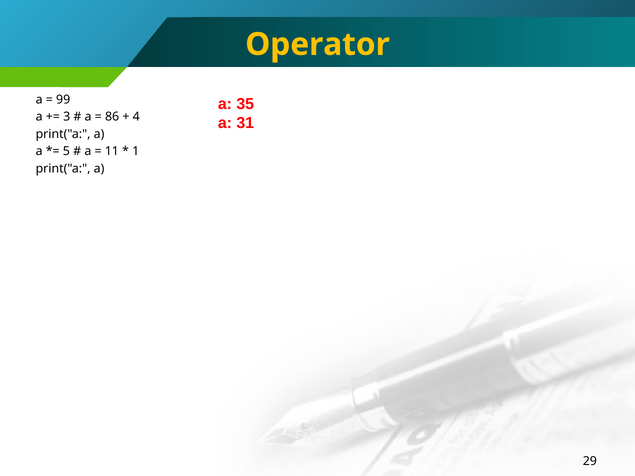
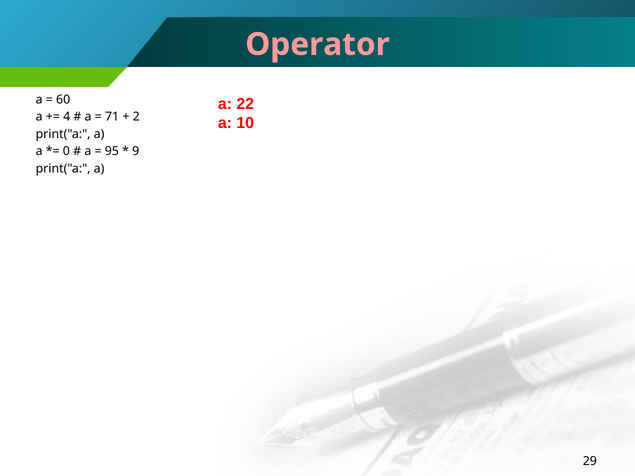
Operator colour: yellow -> pink (318, 44)
99: 99 -> 60 (63, 100)
35: 35 -> 22 (245, 104)
3: 3 -> 4 (67, 117)
86: 86 -> 71 (112, 117)
4: 4 -> 2 (136, 117)
31: 31 -> 10 (245, 123)
5: 5 -> 0 (66, 151)
11: 11 -> 95 (112, 151)
1: 1 -> 9 (136, 151)
